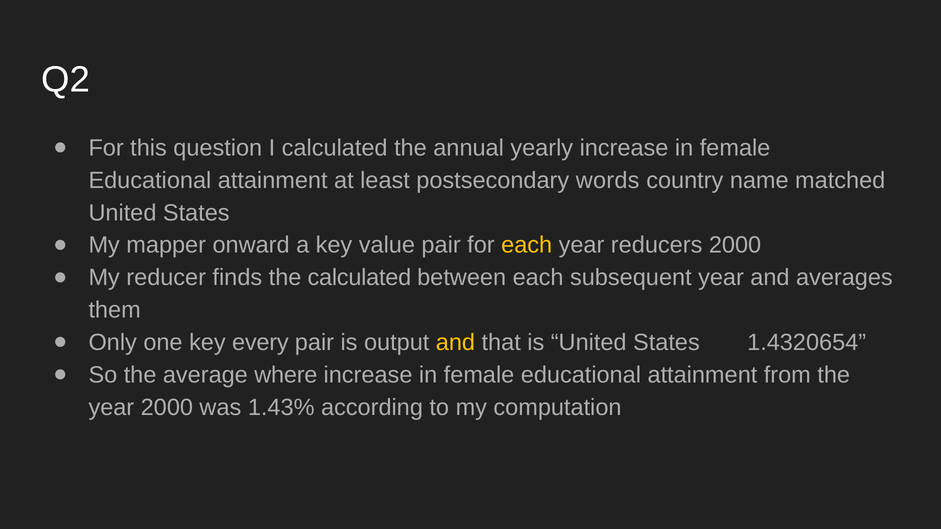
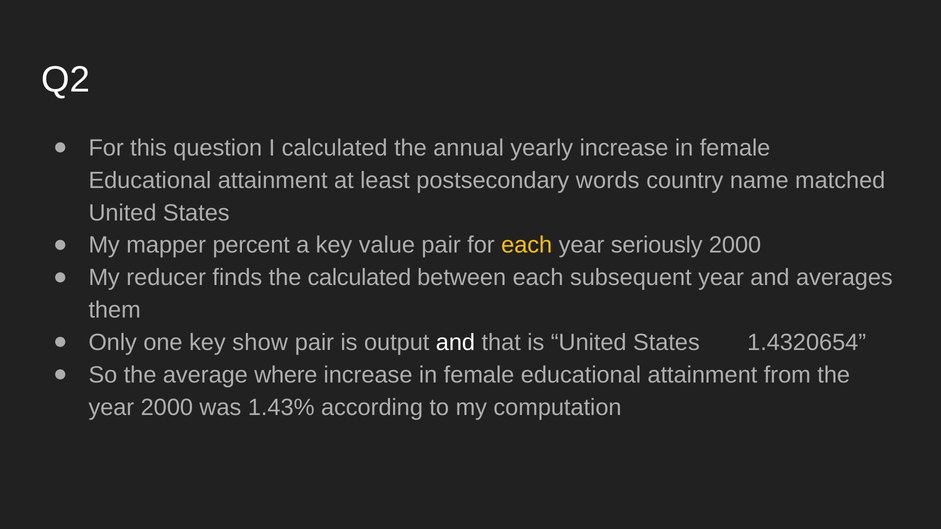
onward: onward -> percent (251, 245)
reducers: reducers -> seriously (657, 245)
every: every -> show (260, 343)
and colour: yellow -> white (455, 343)
